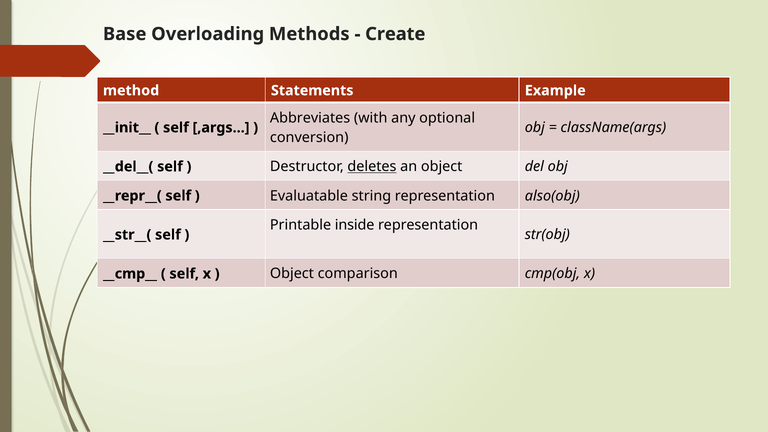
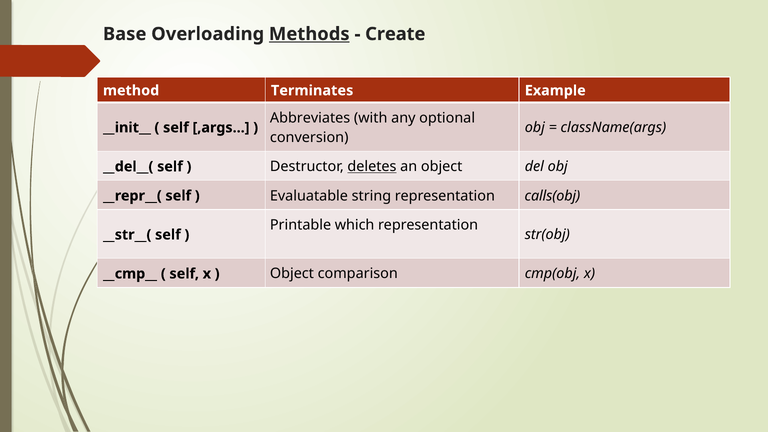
Methods underline: none -> present (309, 34)
Statements: Statements -> Terminates (312, 91)
also(obj: also(obj -> calls(obj (552, 196)
inside: inside -> which (355, 225)
